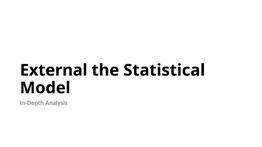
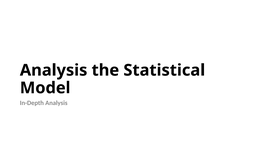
External: External -> Analysis (54, 70)
